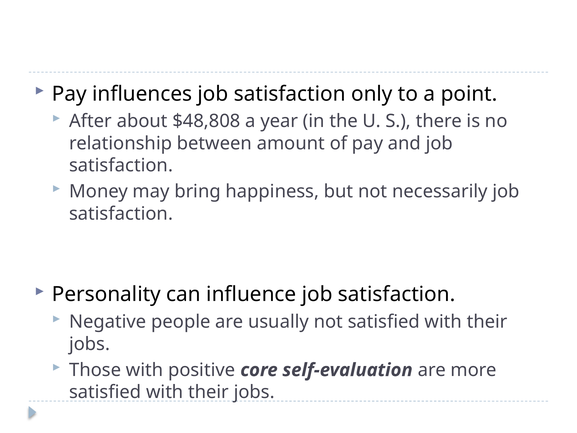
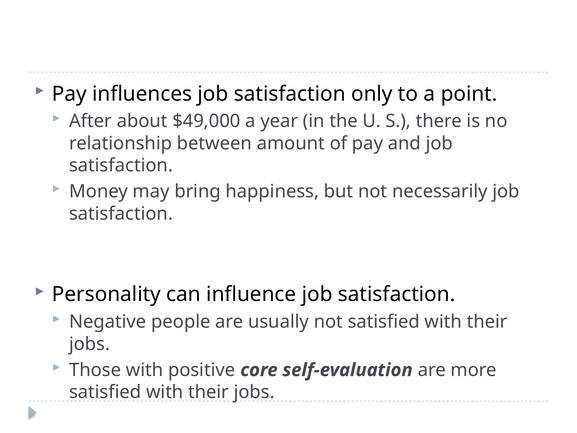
$48,808: $48,808 -> $49,000 (206, 121)
